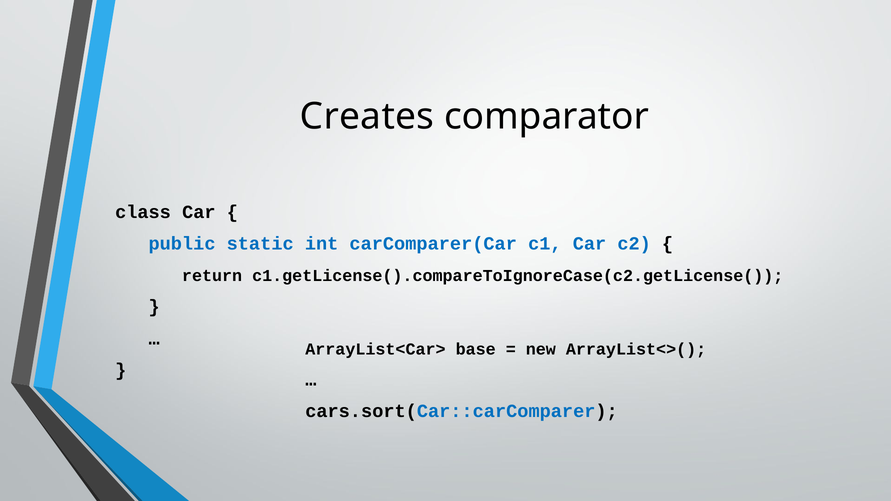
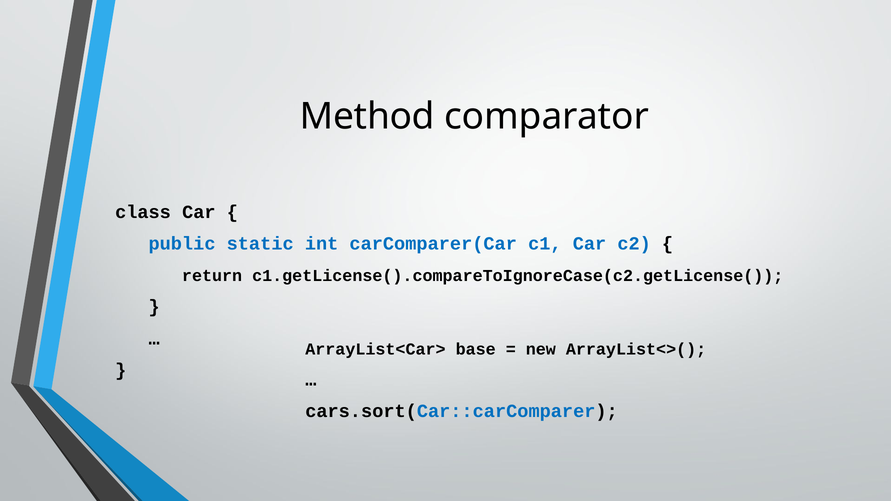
Creates: Creates -> Method (367, 117)
